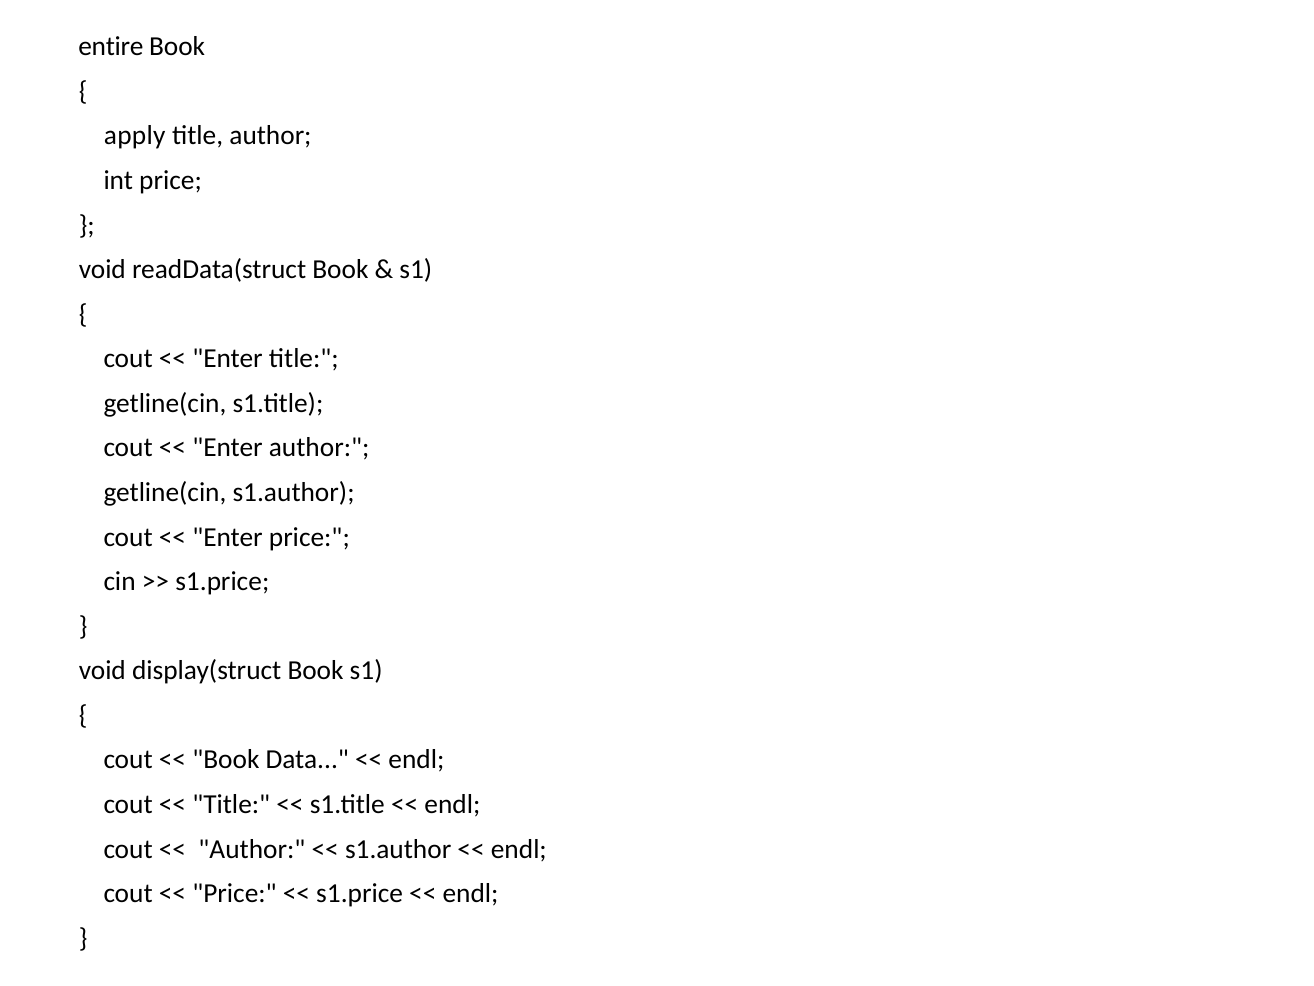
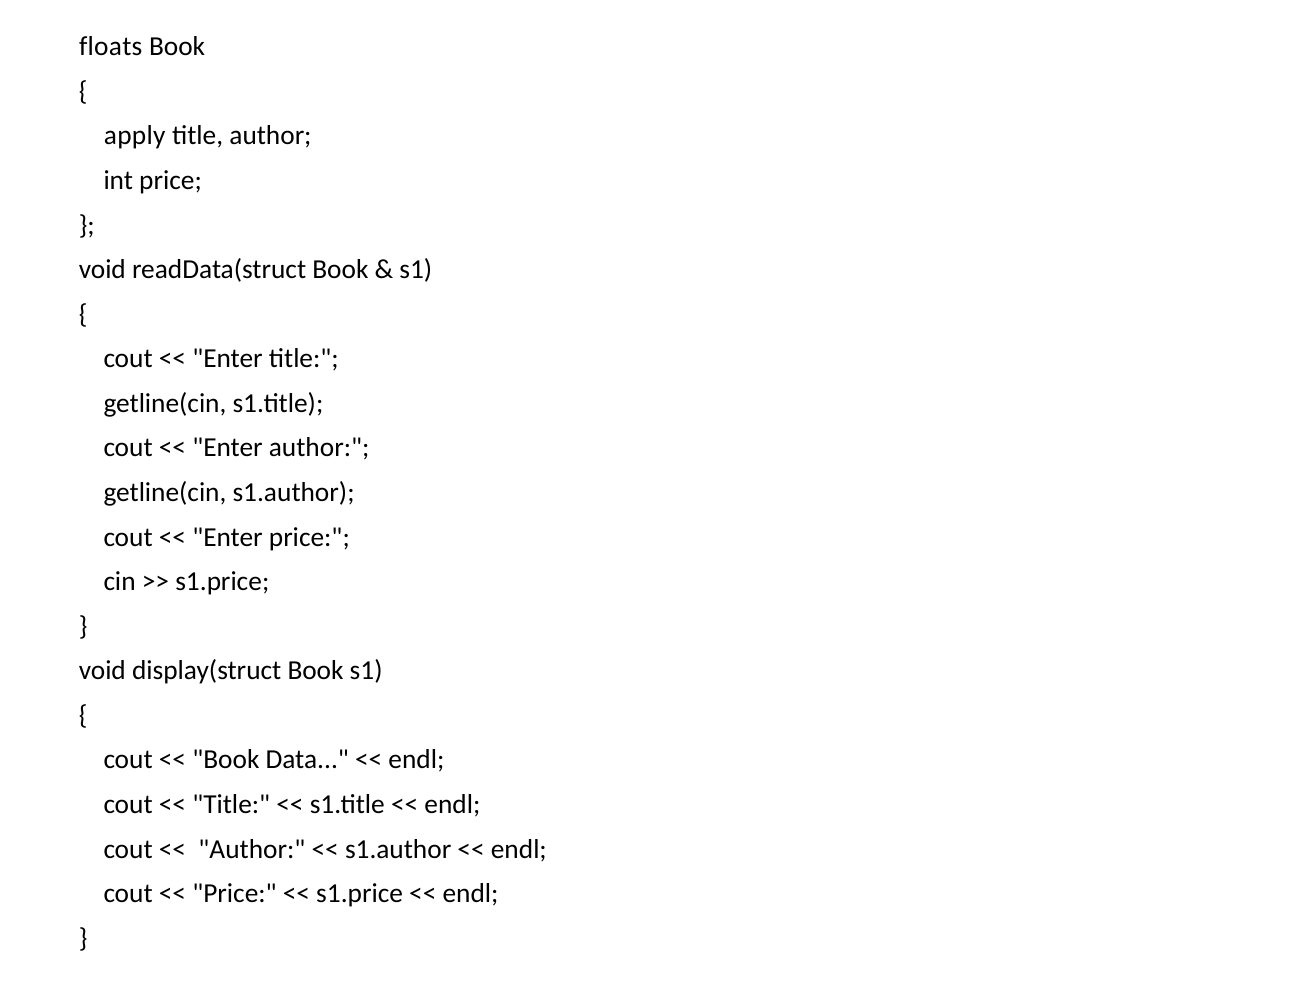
entire: entire -> floats (111, 47)
